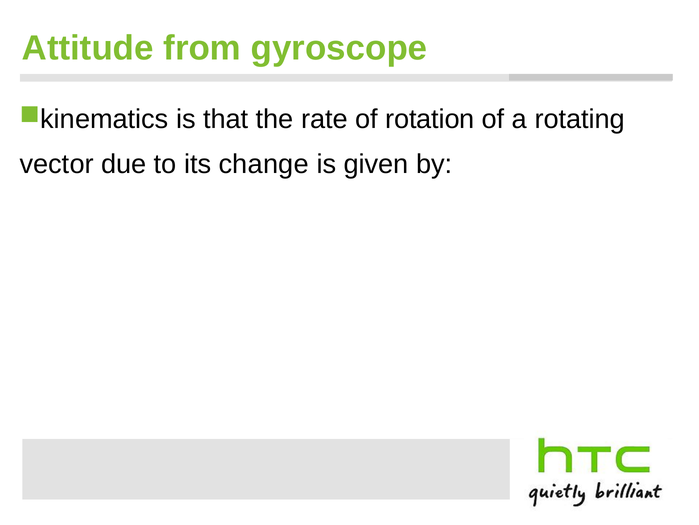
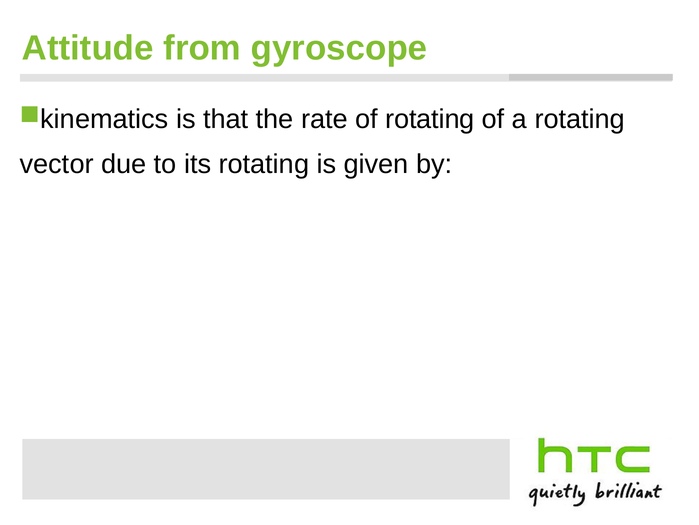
of rotation: rotation -> rotating (430, 119)
its change: change -> rotating (264, 164)
